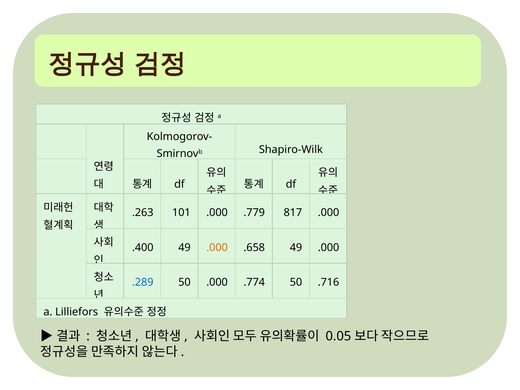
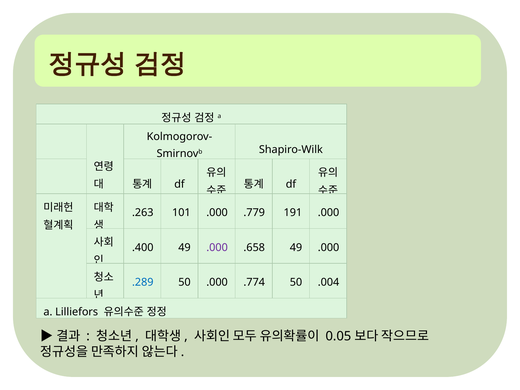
817: 817 -> 191 (293, 213)
.000 colour: orange -> purple (217, 248)
.716: .716 -> .004 (329, 282)
